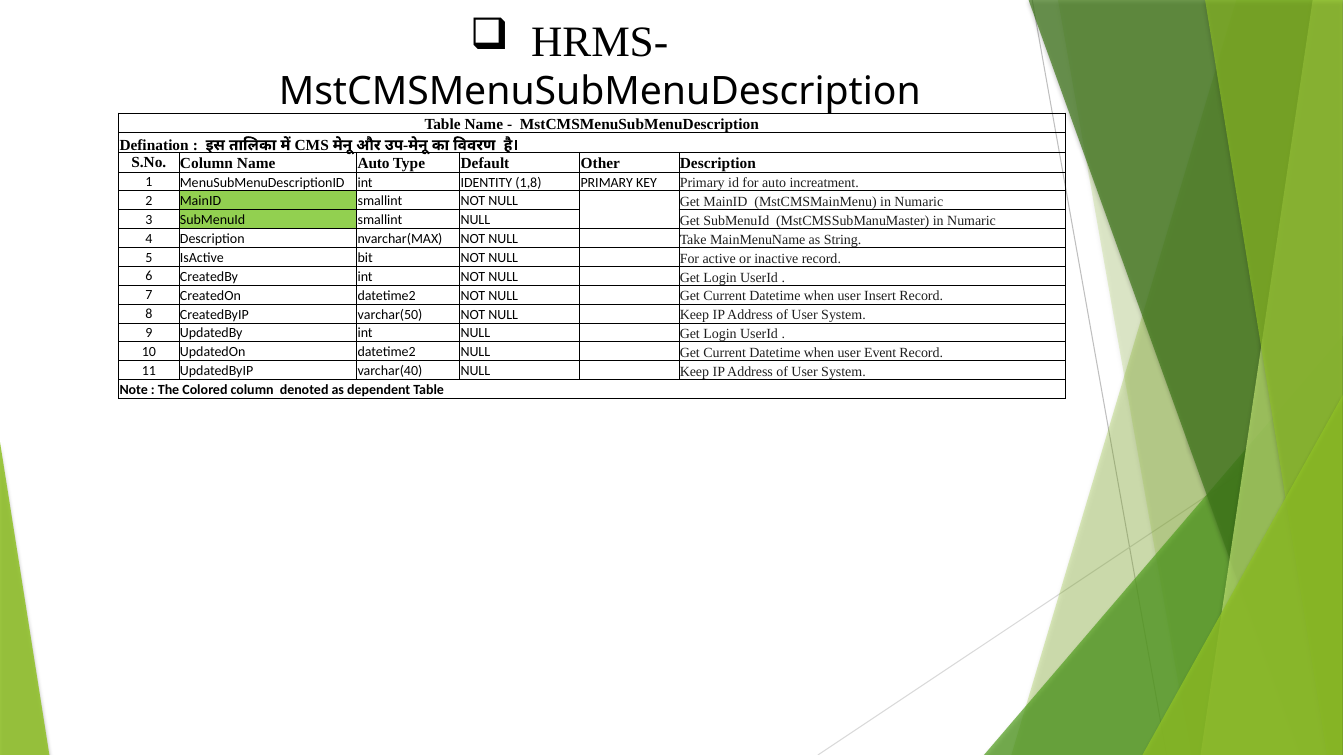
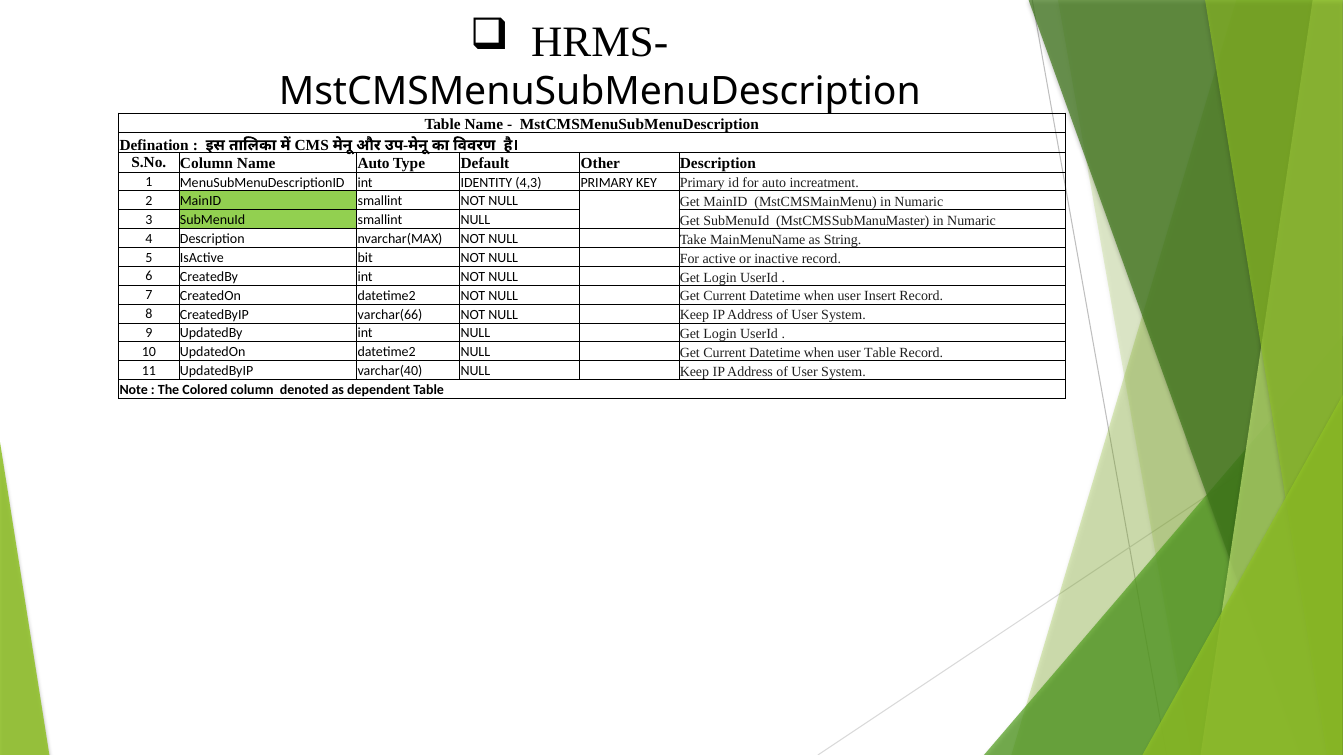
1,8: 1,8 -> 4,3 (529, 183)
varchar(50: varchar(50 -> varchar(66 (390, 315)
user Event: Event -> Table (880, 353)
